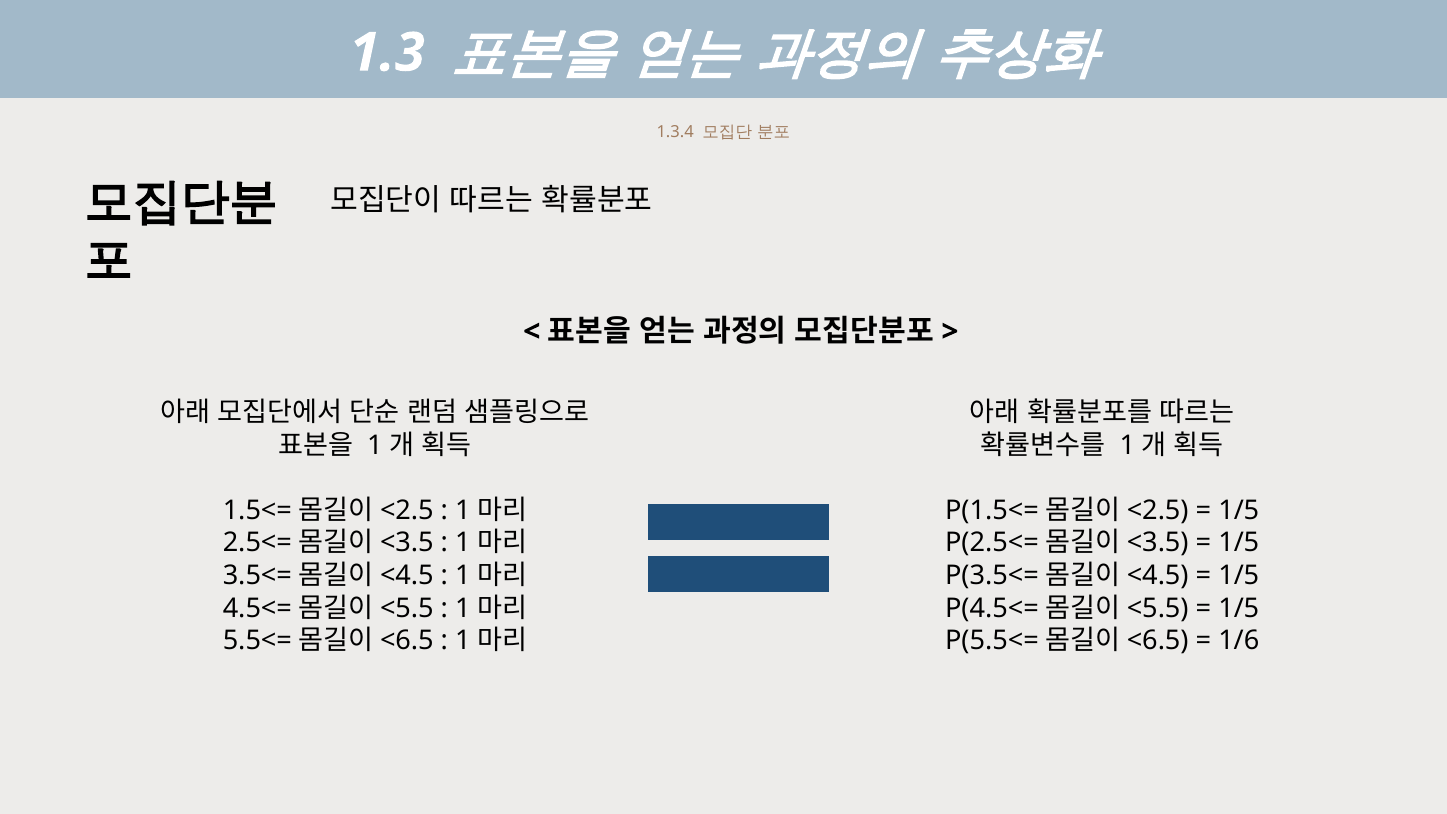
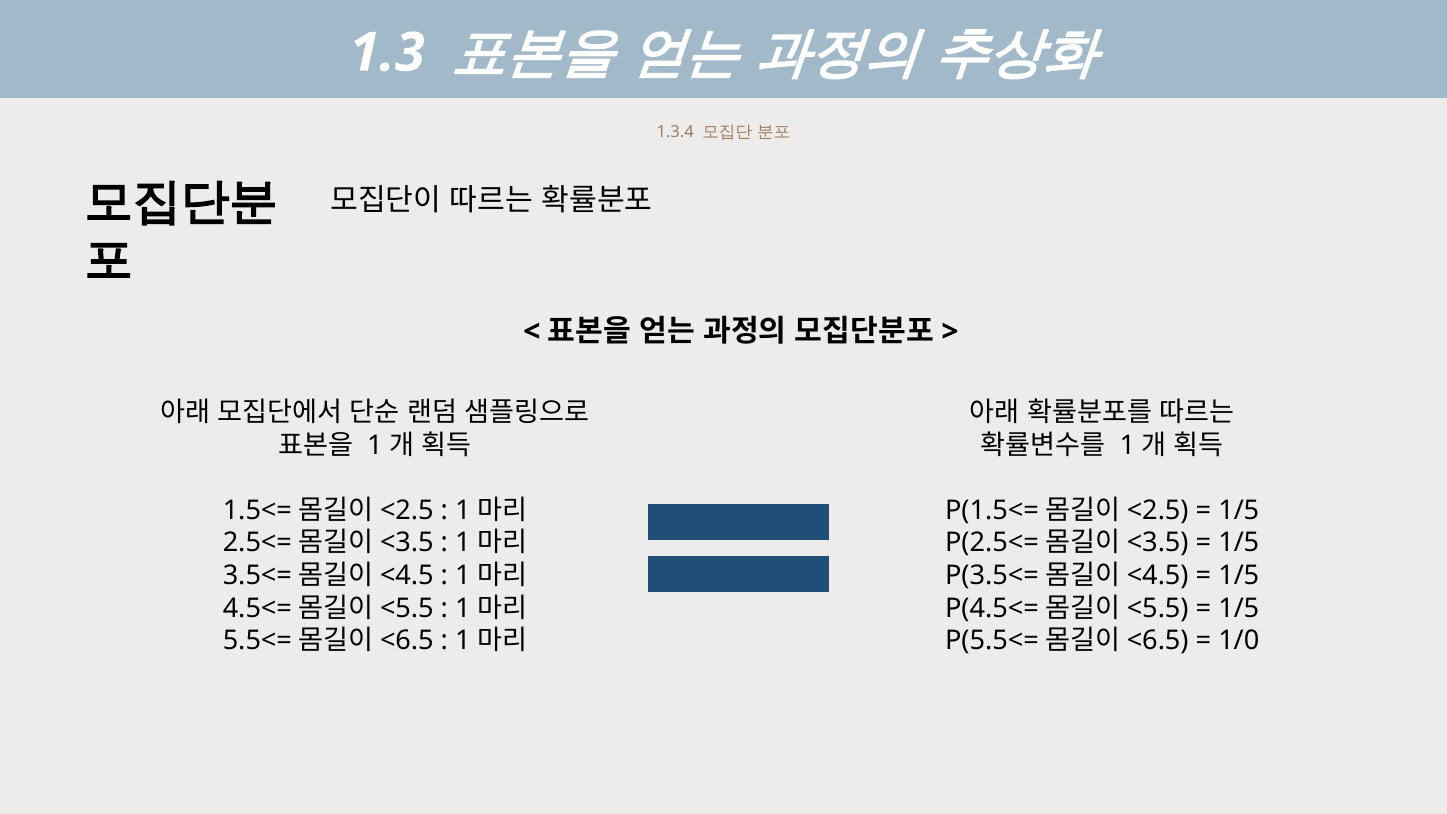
1/6: 1/6 -> 1/0 (1239, 641)
